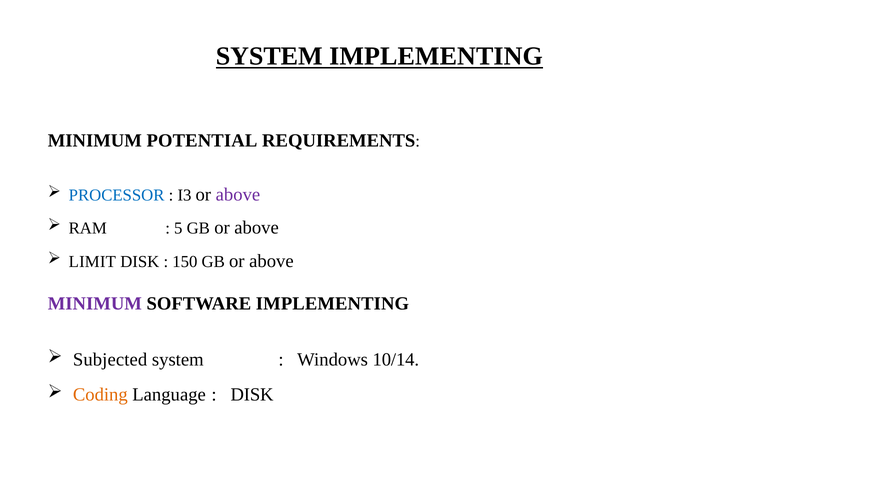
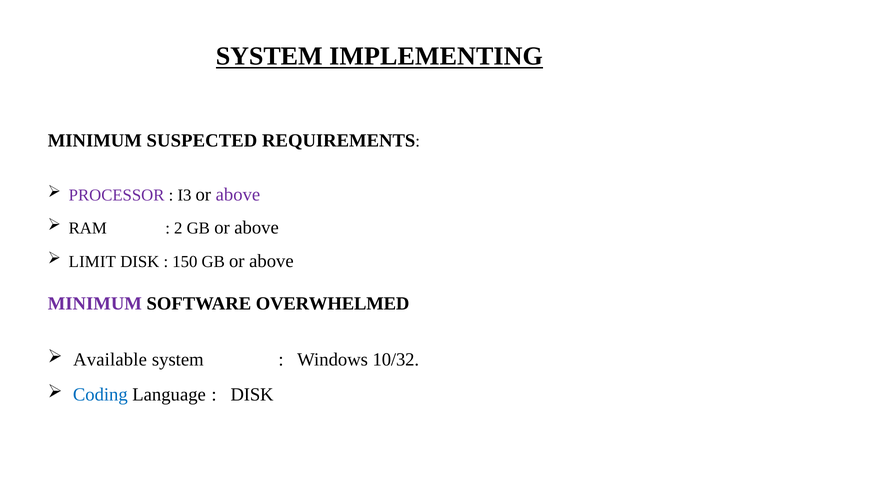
POTENTIAL: POTENTIAL -> SUSPECTED (202, 141)
PROCESSOR colour: blue -> purple (117, 195)
5: 5 -> 2 (178, 229)
SOFTWARE IMPLEMENTING: IMPLEMENTING -> OVERWHELMED (333, 304)
Subjected: Subjected -> Available (110, 360)
10/14: 10/14 -> 10/32 (396, 360)
Coding colour: orange -> blue (100, 395)
